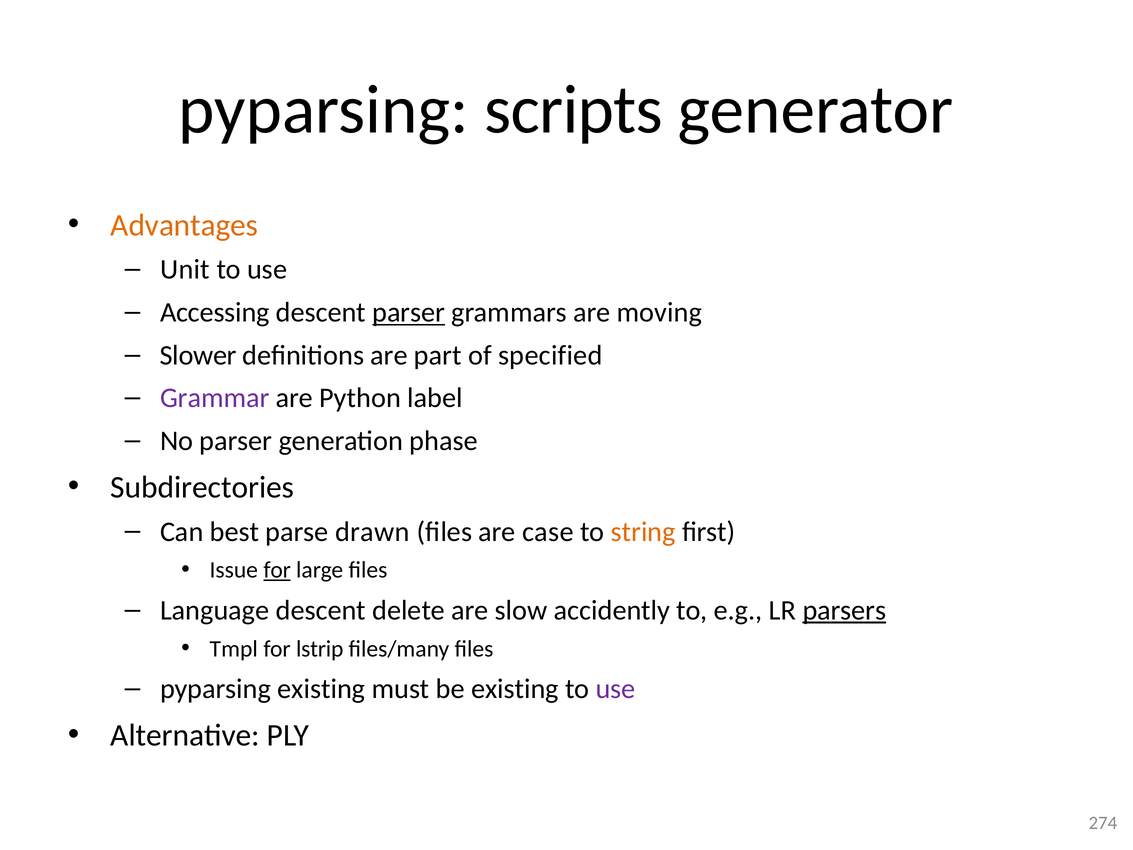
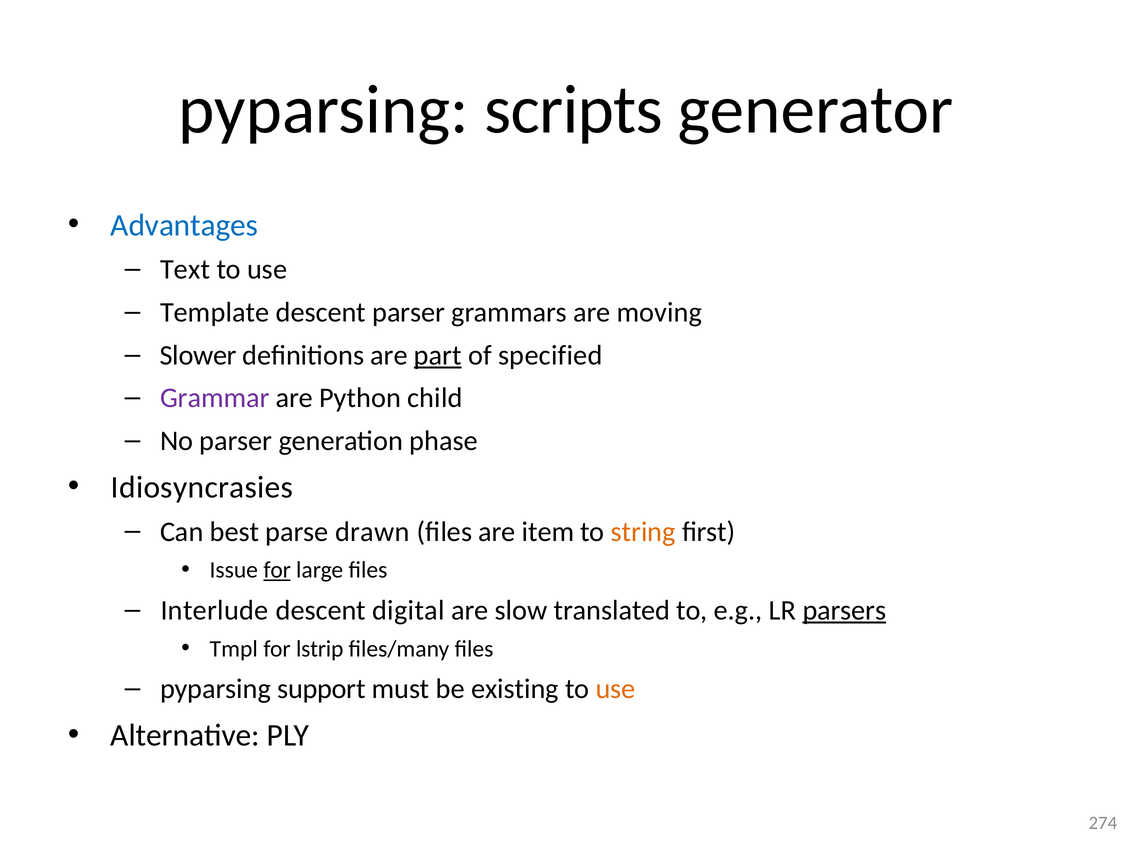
Advantages colour: orange -> blue (184, 225)
Unit: Unit -> Text (185, 270)
Accessing: Accessing -> Template (215, 312)
parser underline: present -> none (409, 312)
part underline: none -> present (438, 355)
label: label -> child (435, 398)
Subdirectories: Subdirectories -> Idiosyncrasies (202, 487)
case: case -> item (548, 532)
Language: Language -> Interlude (215, 610)
delete: delete -> digital (408, 610)
accidently: accidently -> translated (612, 610)
pyparsing existing: existing -> support (321, 689)
use colour: purple -> orange (616, 689)
